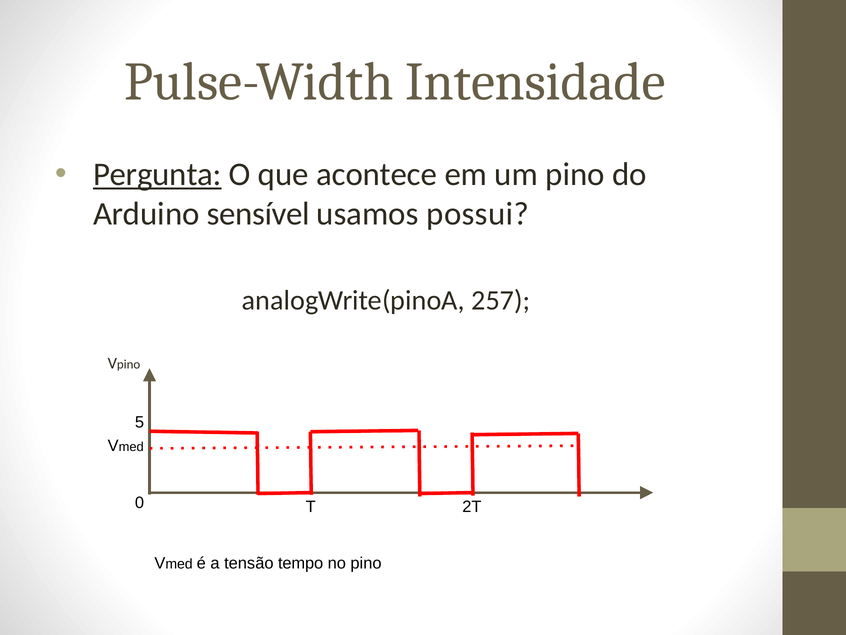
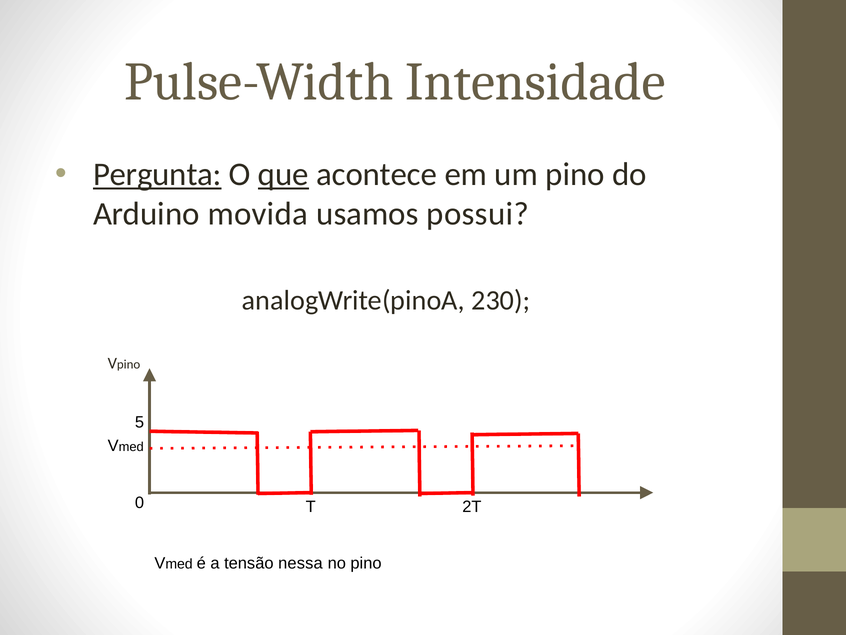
que underline: none -> present (283, 174)
sensível: sensível -> movida (258, 214)
257: 257 -> 230 (501, 300)
tempo: tempo -> nessa (300, 563)
